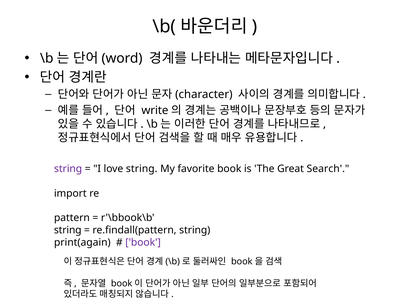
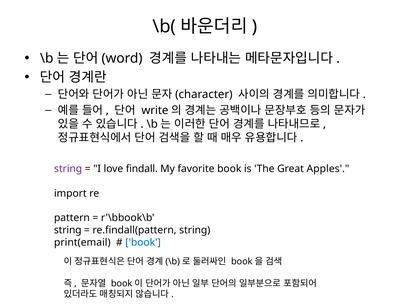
love string: string -> findall (142, 169)
Search: Search -> Apples (328, 169)
print(again: print(again -> print(email (82, 243)
book colour: purple -> blue (143, 243)
